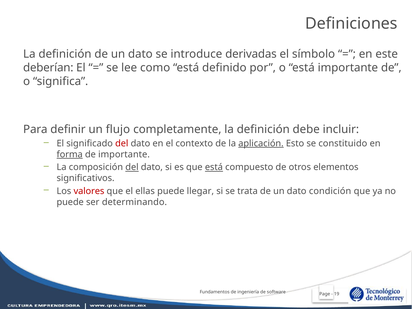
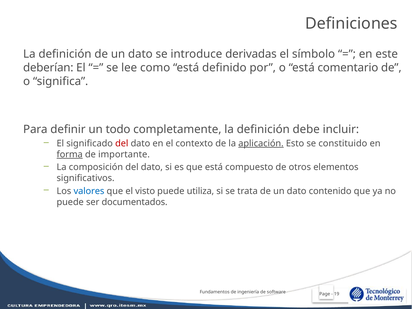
está importante: importante -> comentario (348, 68)
flujo: flujo -> todo (118, 129)
del underline: present -> none (132, 167)
está underline: present -> none (214, 167)
valores colour: red -> blue (89, 191)
ellas: ellas -> visto (145, 191)
llegar: llegar -> utiliza (200, 191)
condición: condición -> contenido (330, 191)
determinando: determinando -> documentados (135, 202)
